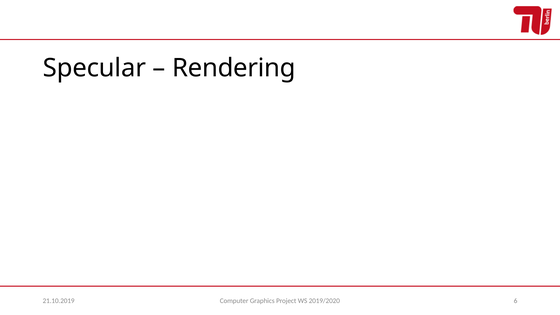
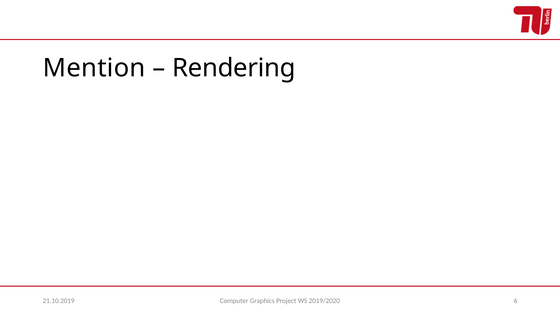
Specular: Specular -> Mention (94, 68)
